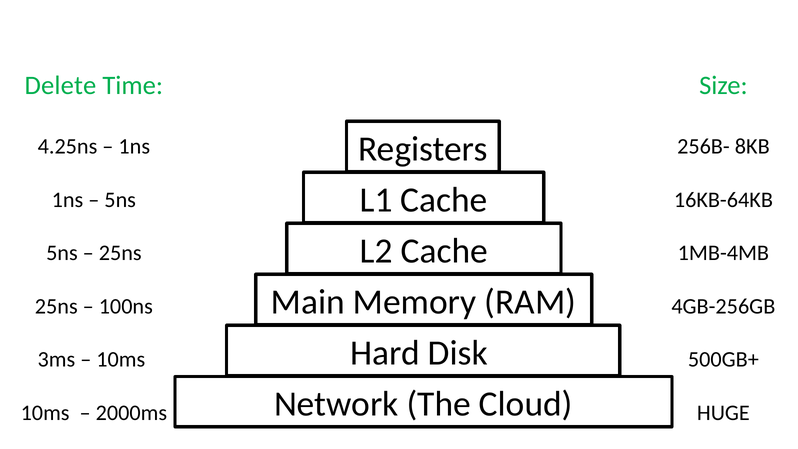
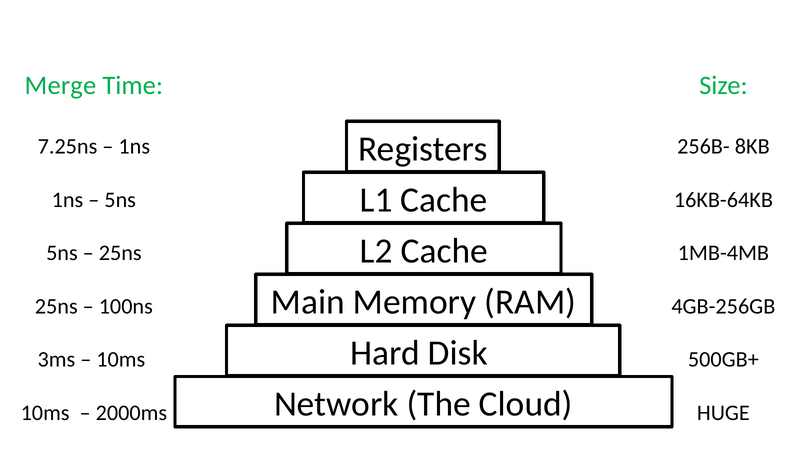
Delete: Delete -> Merge (60, 86)
4.25ns: 4.25ns -> 7.25ns (67, 146)
